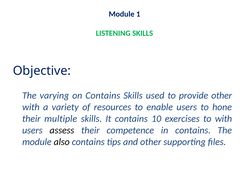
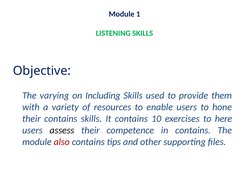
on Contains: Contains -> Including (103, 95)
provide other: other -> them (222, 95)
their multiple: multiple -> contains (61, 118)
to with: with -> here (223, 118)
also colour: black -> red (62, 142)
